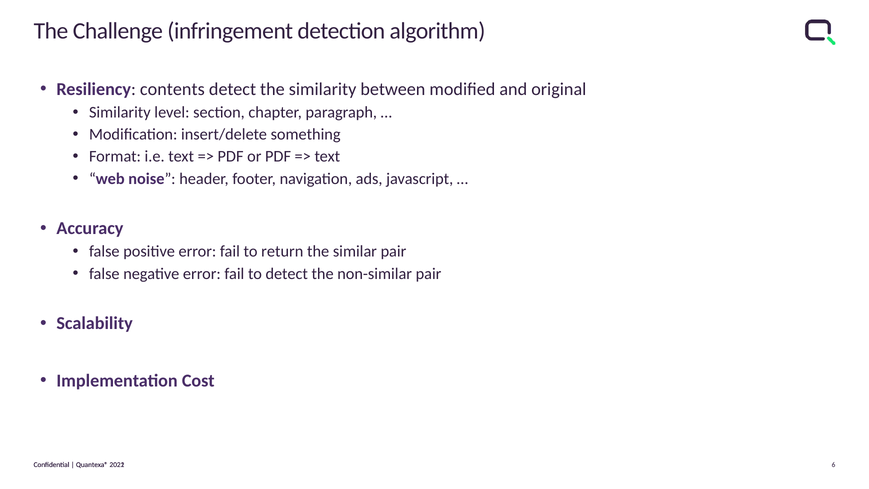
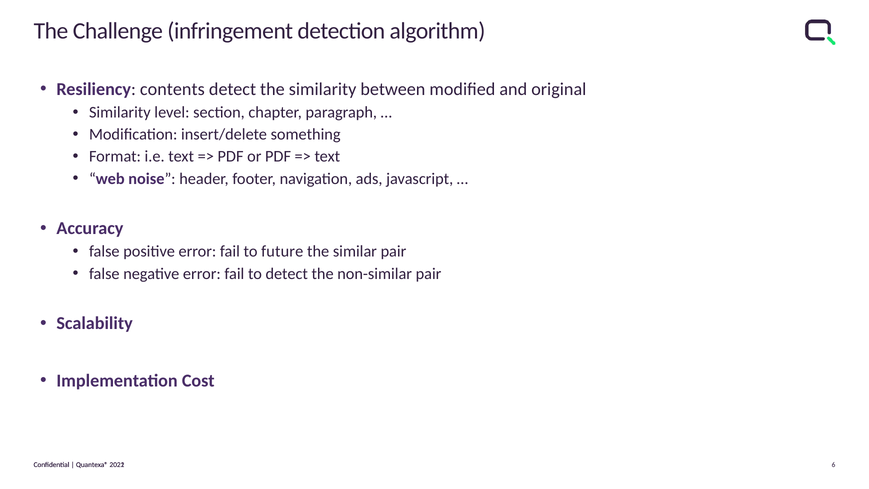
return: return -> future (282, 251)
